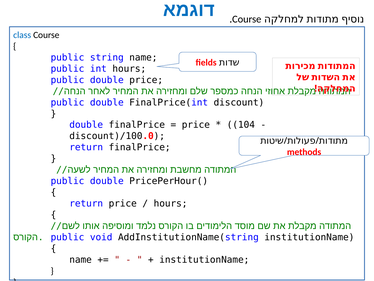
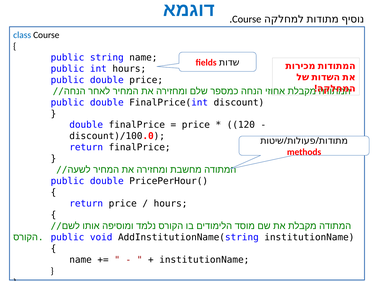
104: 104 -> 120 (241, 125)
